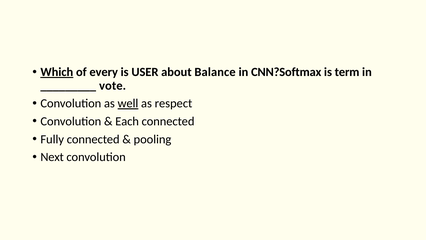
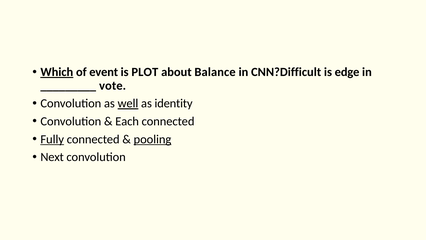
every: every -> event (104, 72)
USER: USER -> PLOT (145, 72)
CNN?Softmax: CNN?Softmax -> CNN?Difficult (286, 72)
term: term -> edge (347, 72)
respect: respect -> identity (174, 103)
Fully underline: none -> present (52, 139)
pooling underline: none -> present (152, 139)
